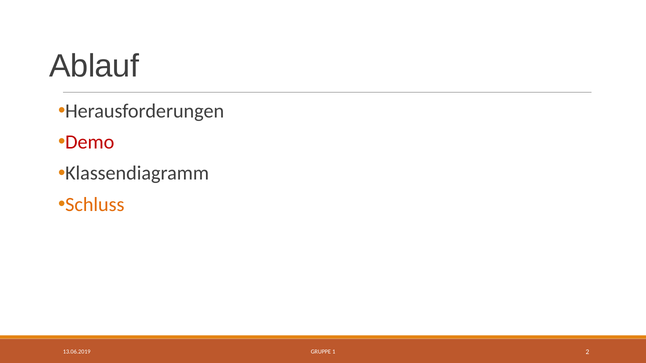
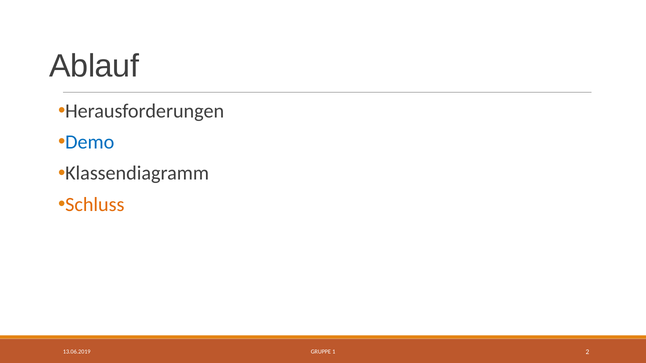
Demo colour: red -> blue (90, 142)
